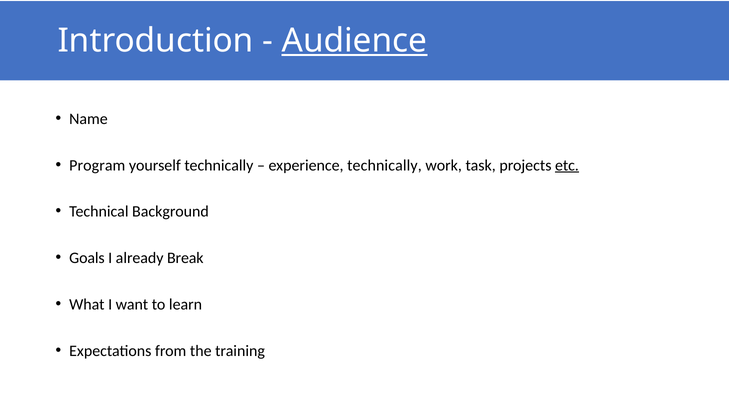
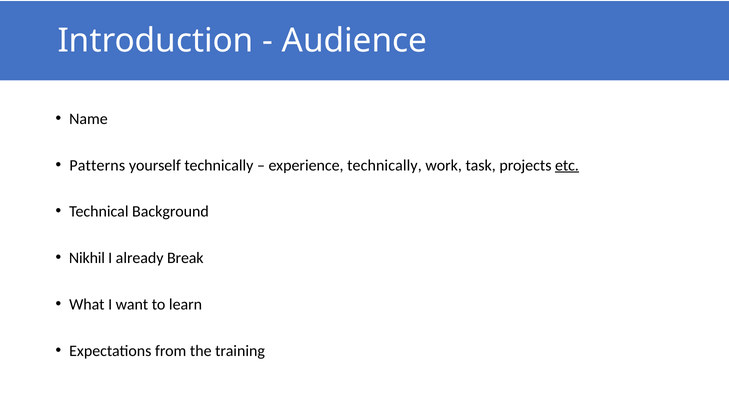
Audience underline: present -> none (355, 41)
Program: Program -> Patterns (97, 165)
Goals: Goals -> Nikhil (87, 258)
